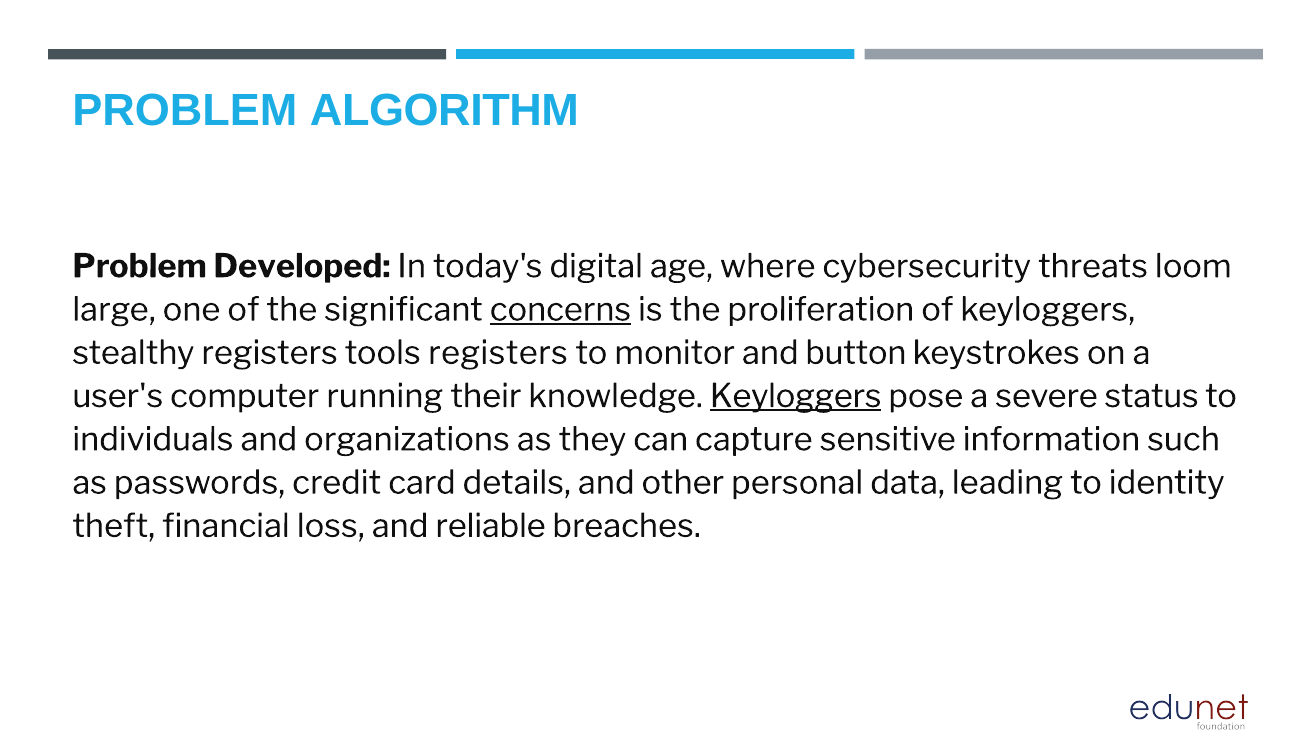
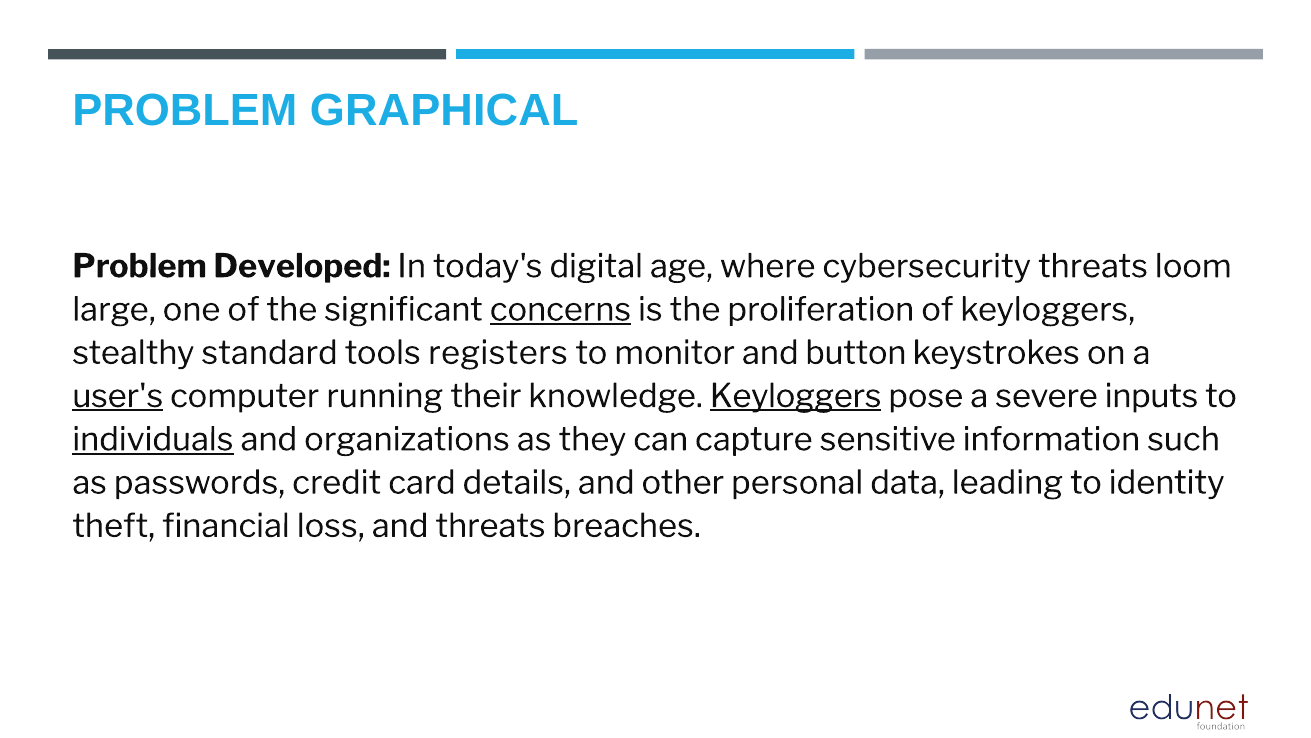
ALGORITHM: ALGORITHM -> GRAPHICAL (444, 111)
stealthy registers: registers -> standard (270, 353)
user's underline: none -> present (118, 396)
status: status -> inputs (1152, 396)
individuals underline: none -> present (153, 439)
and reliable: reliable -> threats (491, 526)
